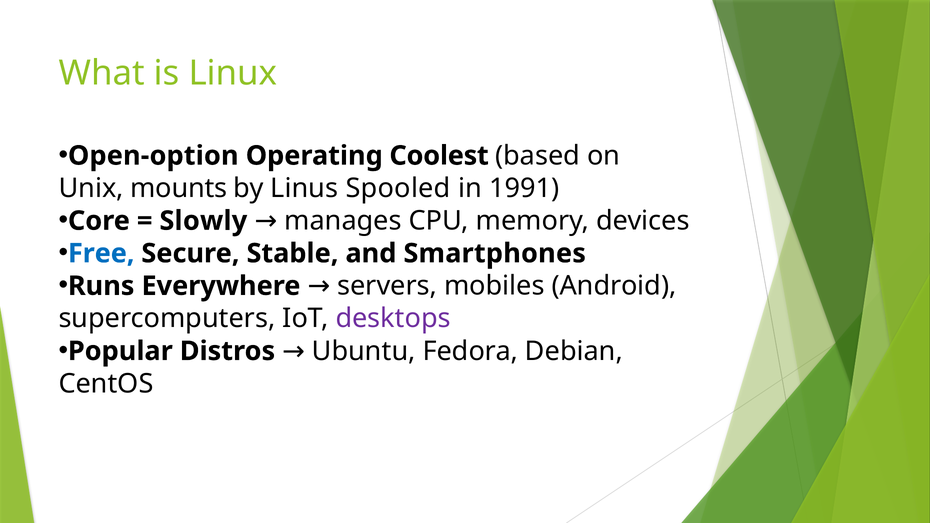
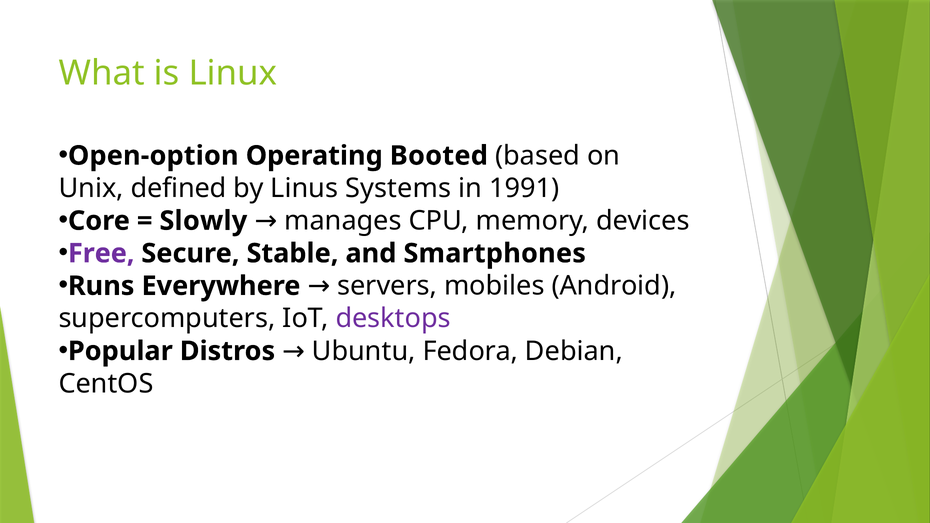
Coolest: Coolest -> Booted (439, 156)
mounts: mounts -> defined (179, 188)
Spooled: Spooled -> Systems (398, 188)
Free colour: blue -> purple (101, 253)
